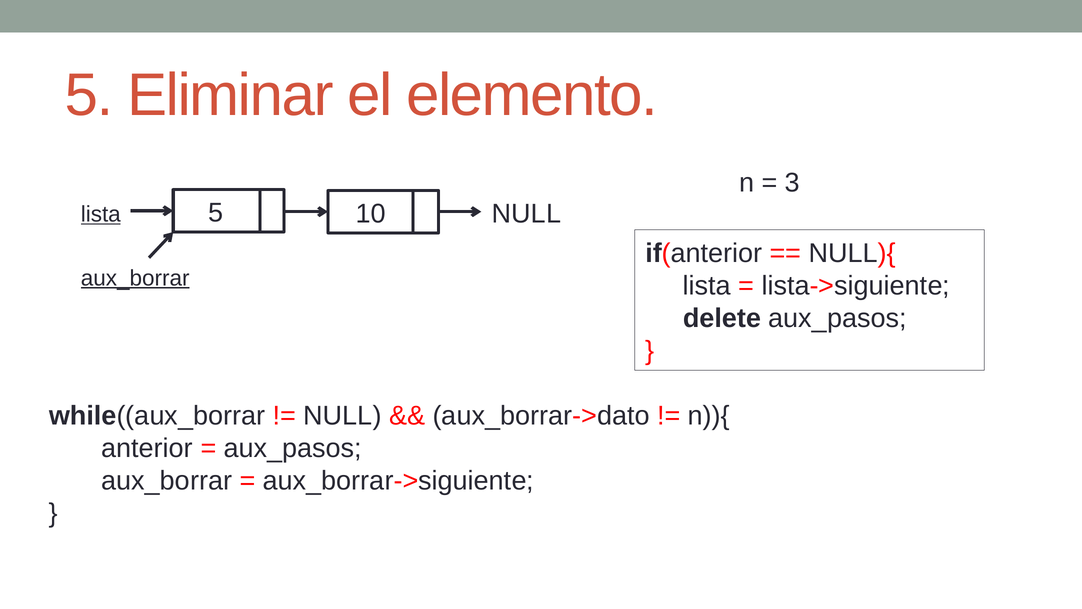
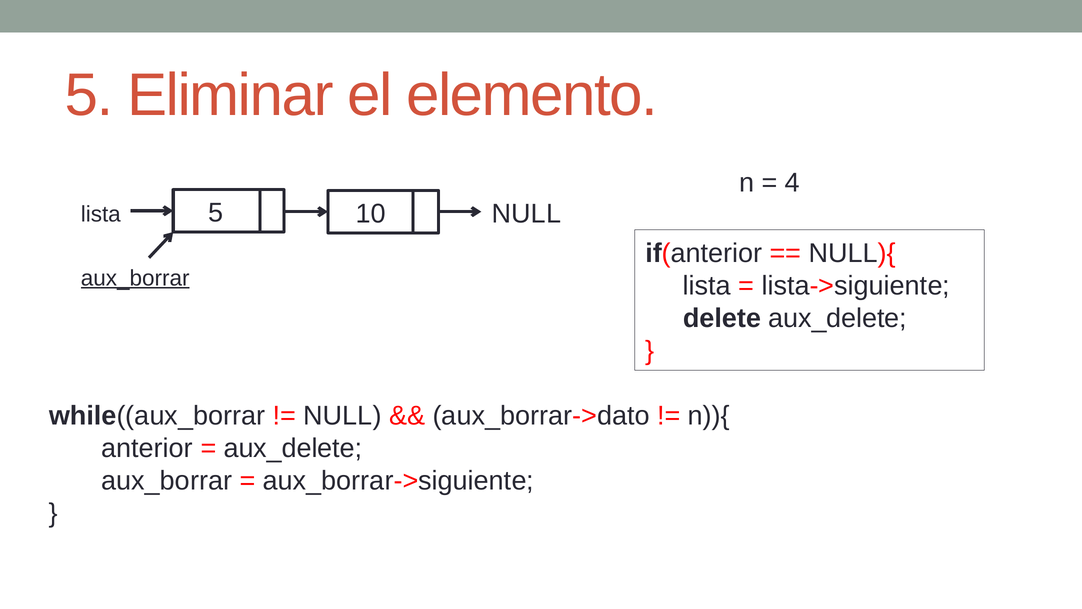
3: 3 -> 4 (792, 183)
lista underline: present -> none (101, 214)
delete aux_pasos: aux_pasos -> aux_delete (838, 318)
aux_pasos: aux_pasos -> aux_delete (293, 448)
